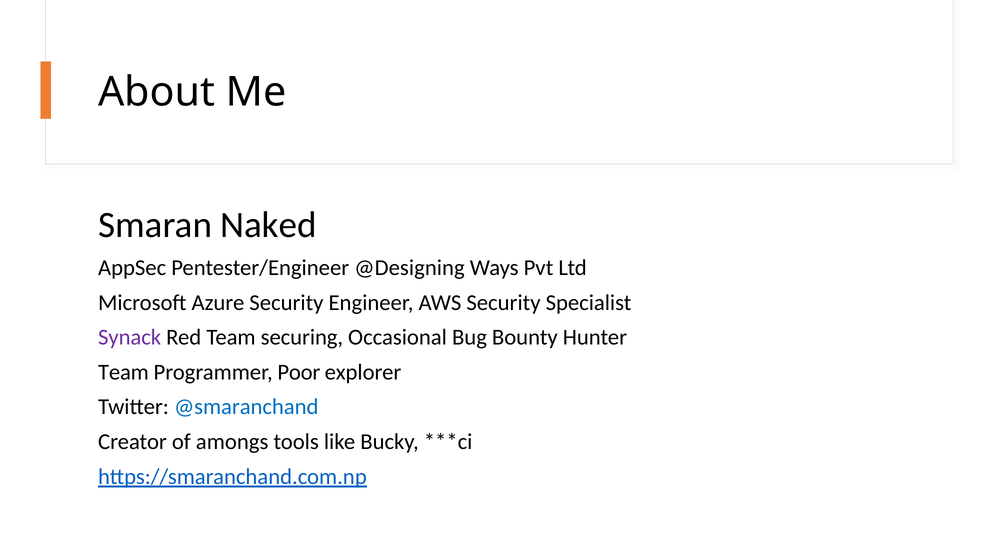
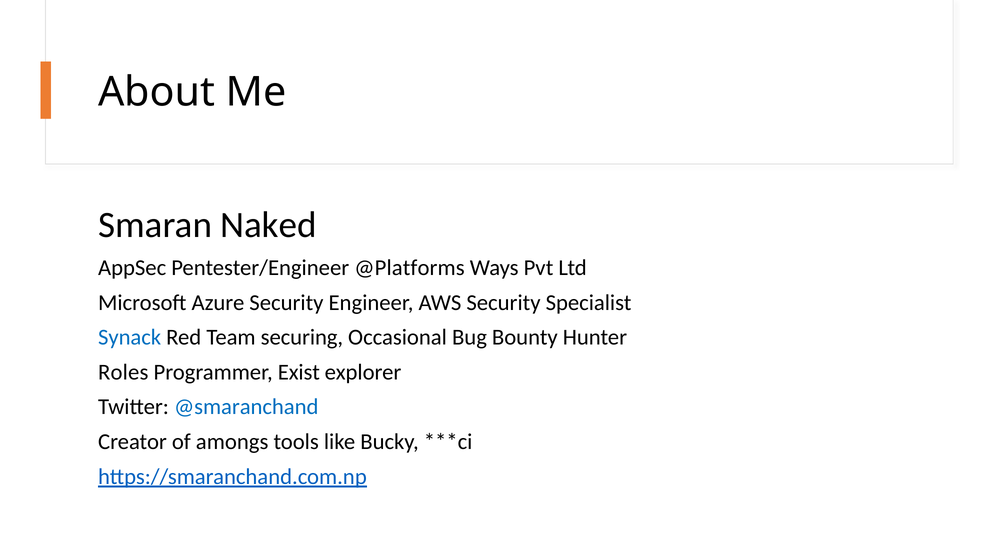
@Designing: @Designing -> @Platforms (409, 268)
Synack colour: purple -> blue (130, 338)
Team: Team -> Roles (123, 372)
Poor: Poor -> Exist (299, 372)
